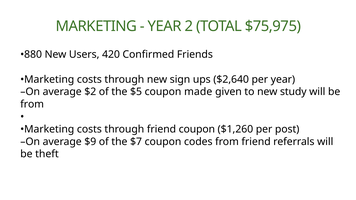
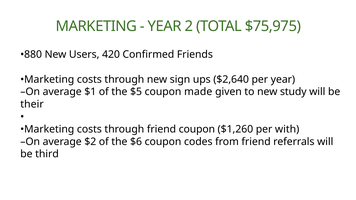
$2: $2 -> $1 (90, 92)
from: from -> their (32, 104)
post: post -> with (287, 129)
$9: $9 -> $2 (90, 142)
$7: $7 -> $6 (136, 142)
theft: theft -> third (47, 154)
